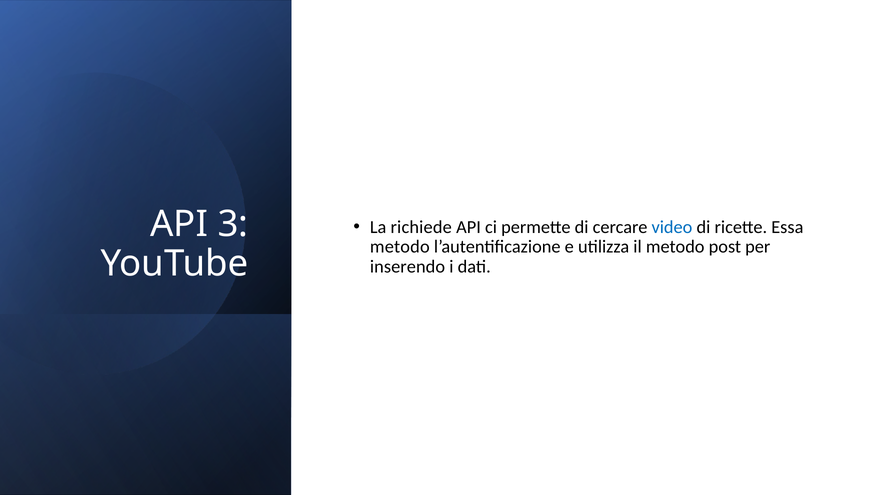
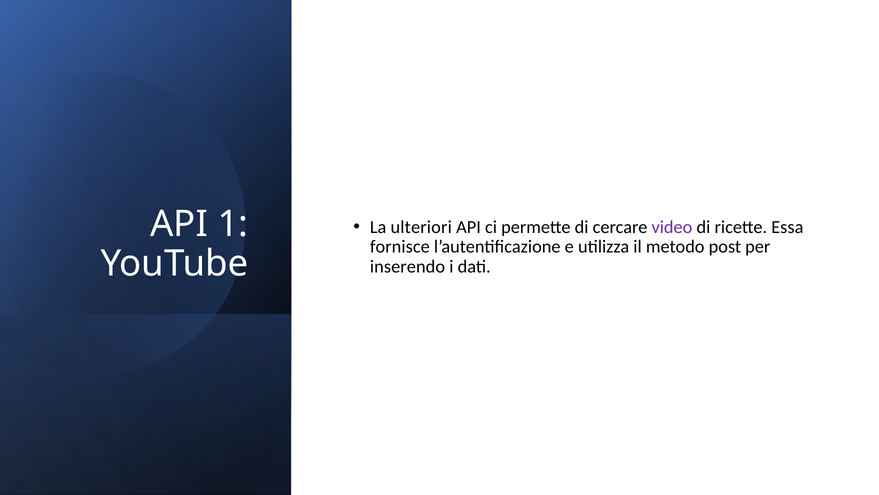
3: 3 -> 1 (233, 224)
richiede: richiede -> ulteriori (421, 227)
video colour: blue -> purple (672, 227)
metodo: metodo -> fornisce (400, 247)
